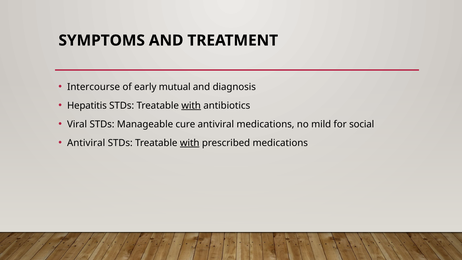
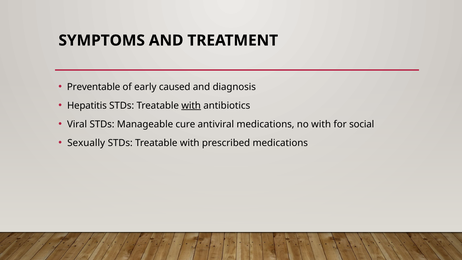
Intercourse: Intercourse -> Preventable (94, 87)
mutual: mutual -> caused (175, 87)
no mild: mild -> with (321, 124)
Antiviral: Antiviral -> Sexually (86, 143)
with underline: present -> none (190, 143)
